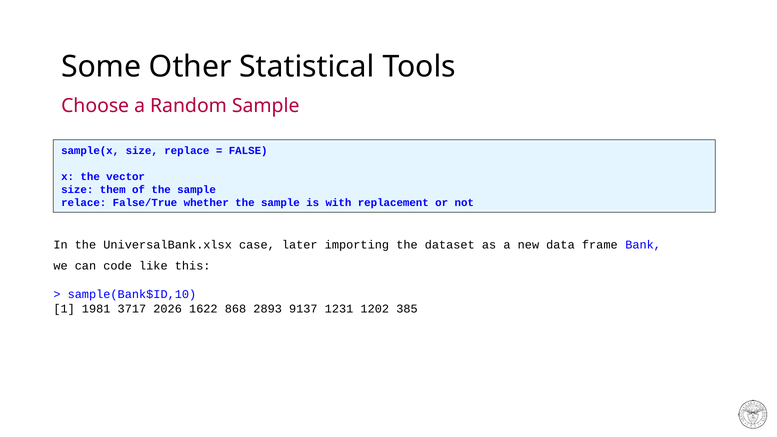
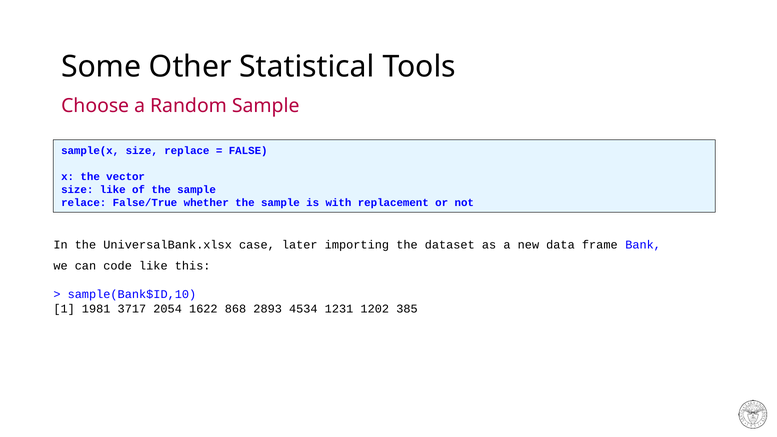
size them: them -> like (113, 190)
2026: 2026 -> 2054 (168, 309)
9137: 9137 -> 4534 (303, 309)
